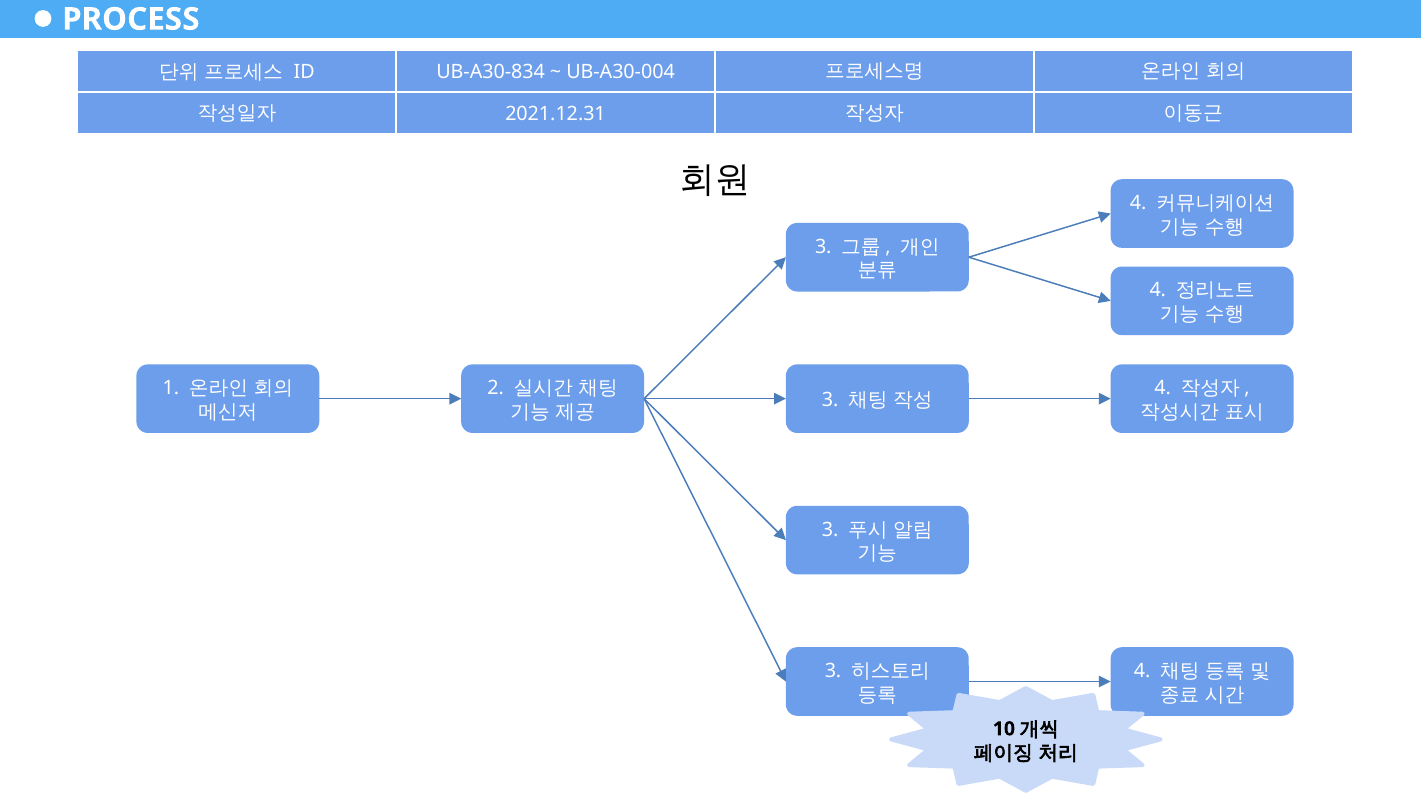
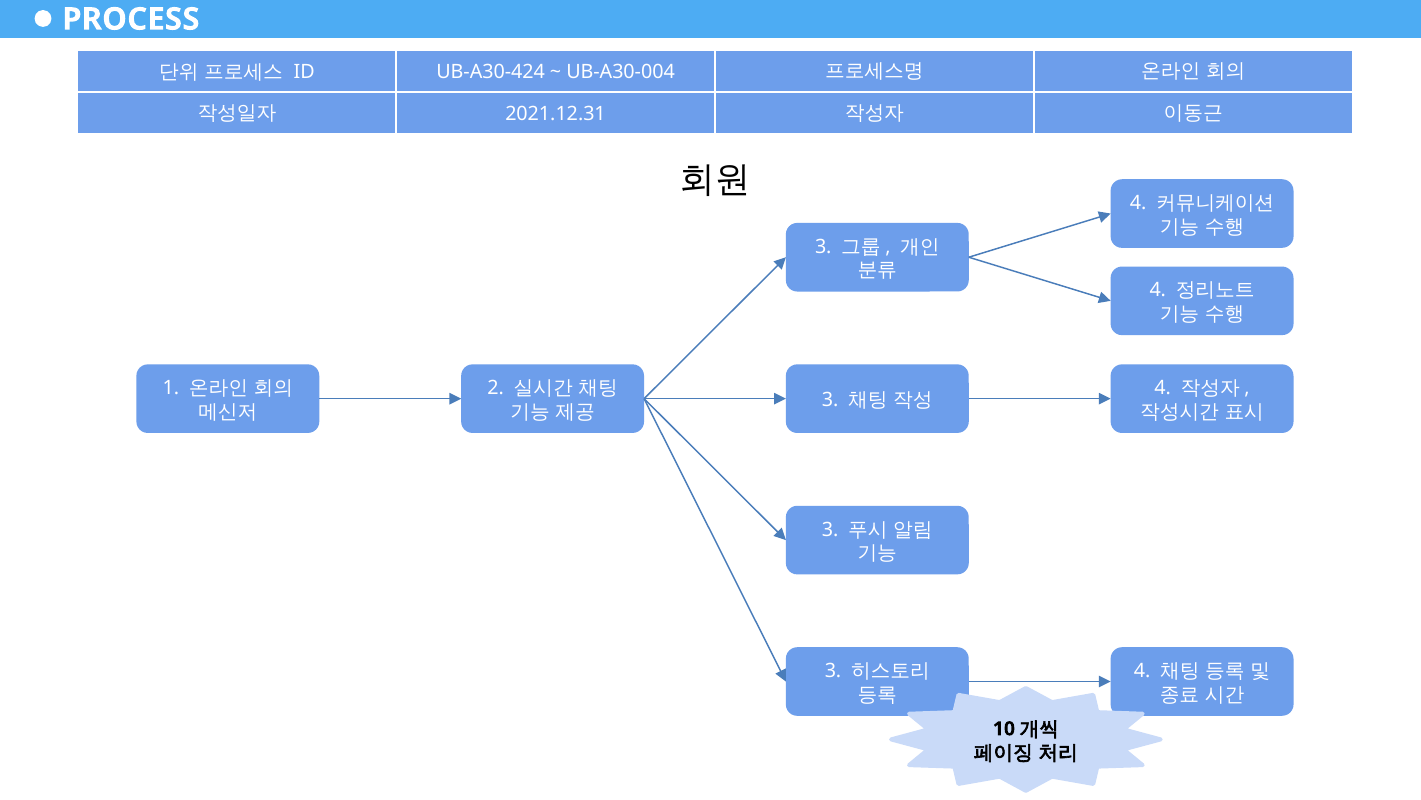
UB-A30-834: UB-A30-834 -> UB-A30-424 (491, 72)
